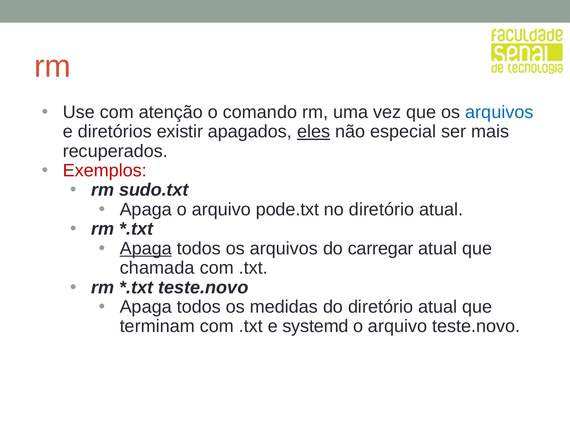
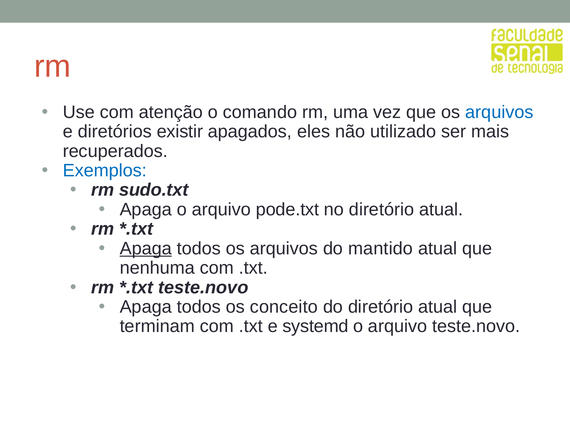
eles underline: present -> none (314, 132)
especial: especial -> utilizado (403, 132)
Exemplos colour: red -> blue (105, 171)
carregar: carregar -> mantido (381, 249)
chamada: chamada -> nenhuma (157, 268)
medidas: medidas -> conceito (284, 307)
